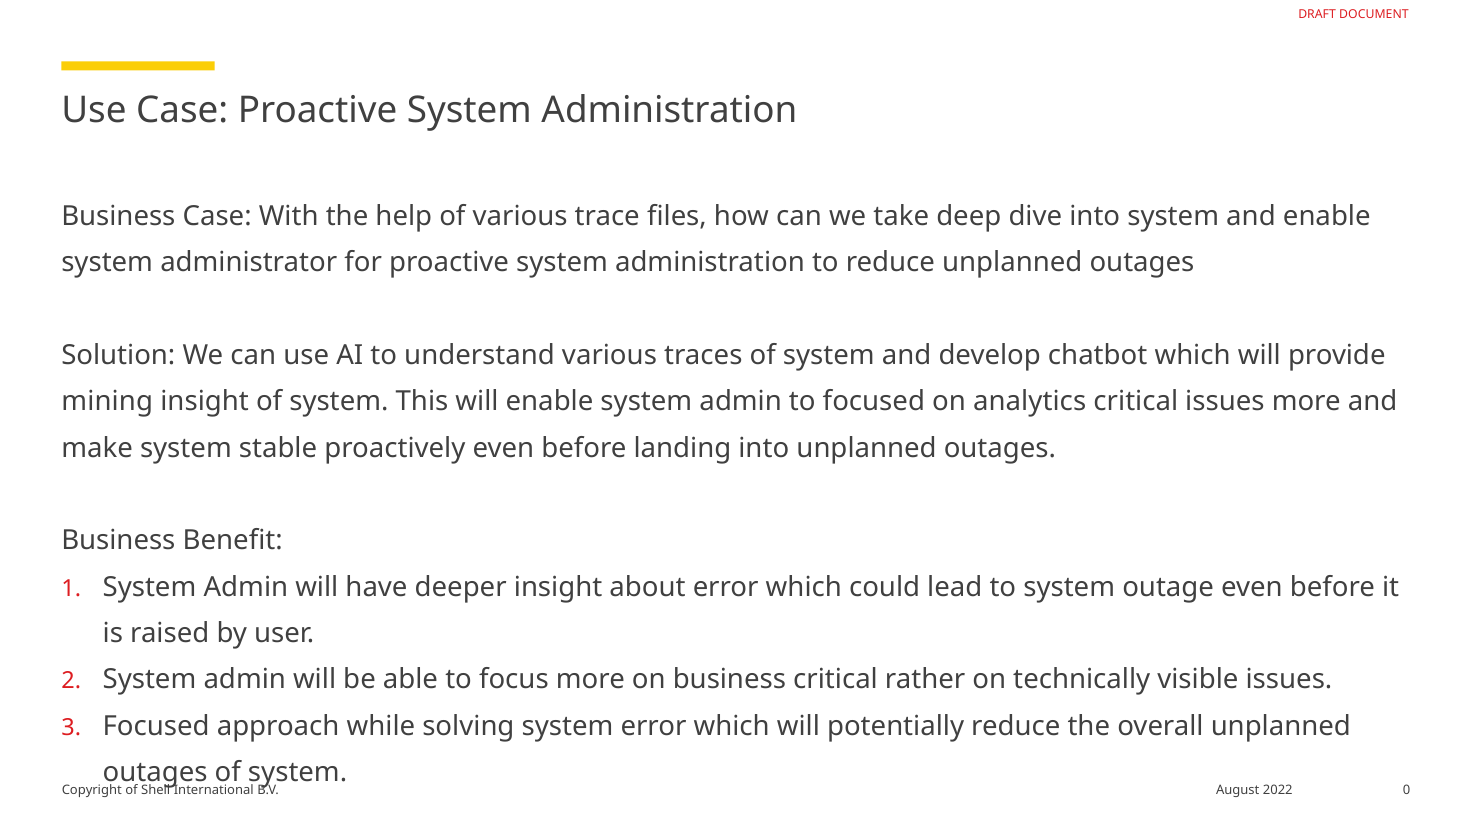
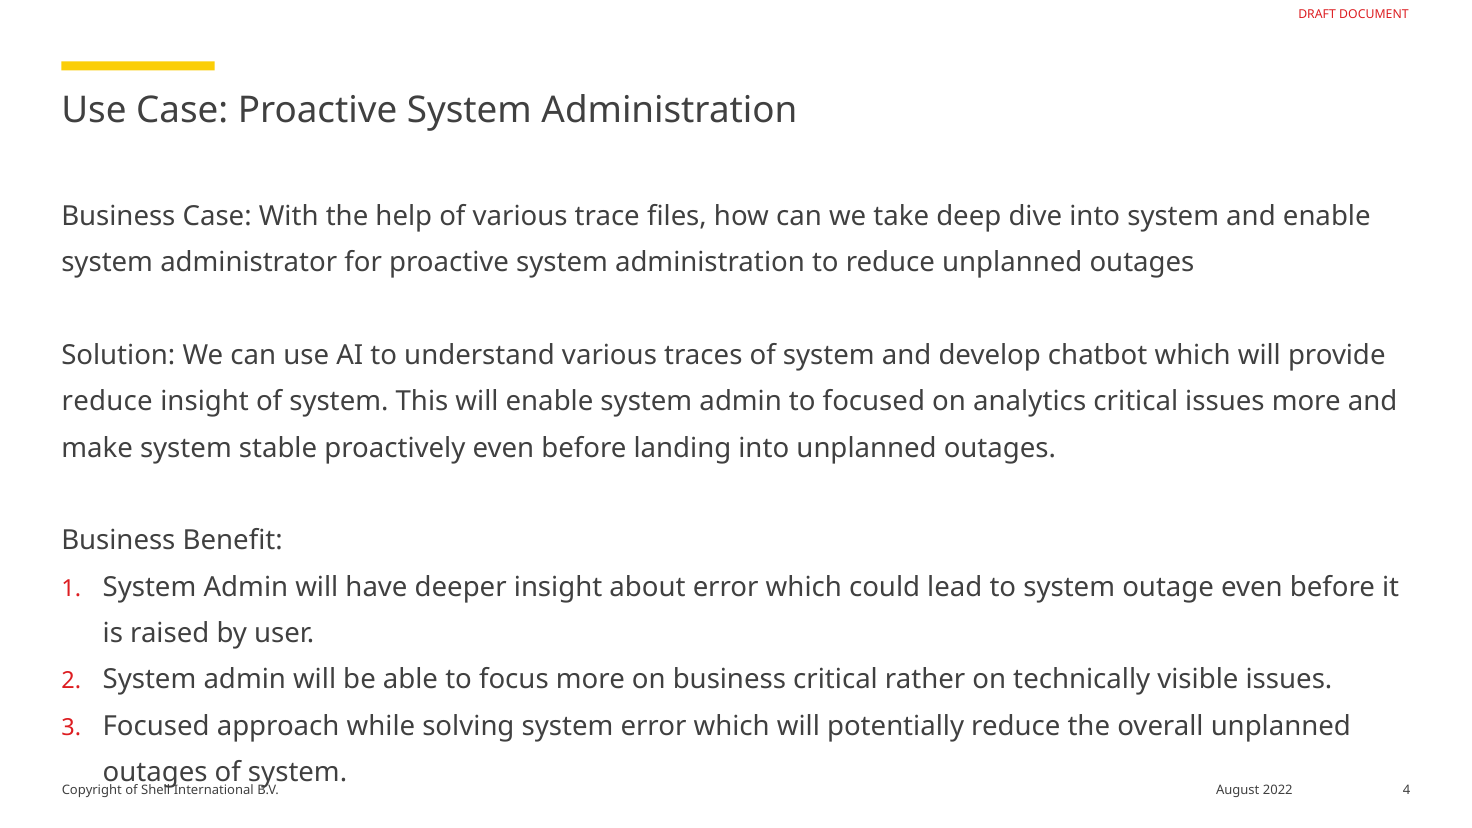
mining: mining -> reduce (107, 402)
0: 0 -> 4 (1407, 790)
